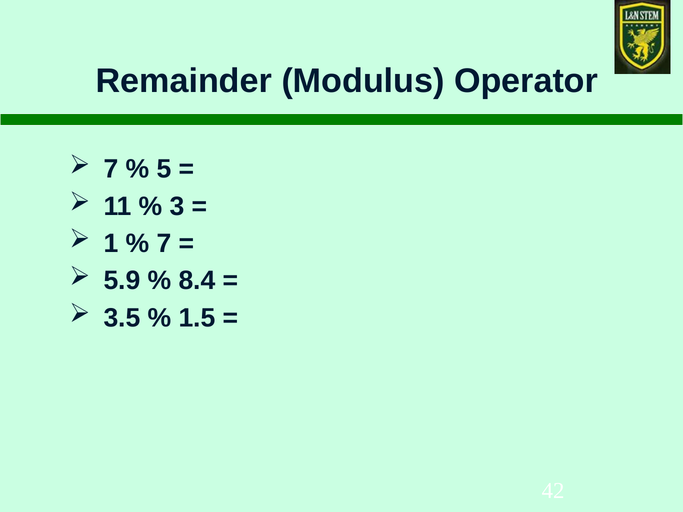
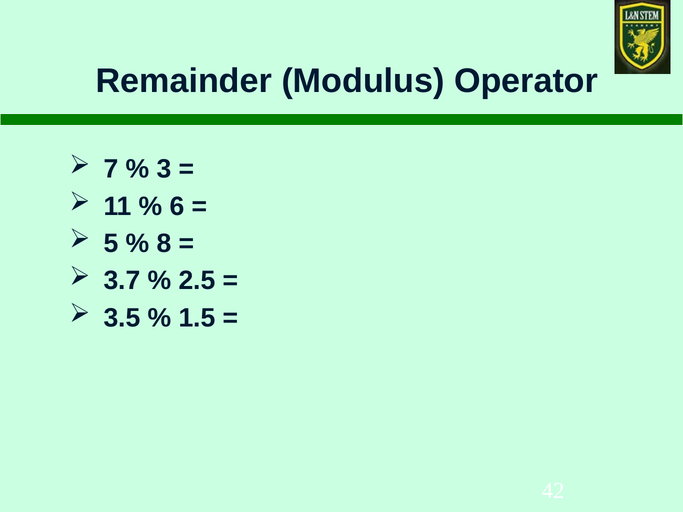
5: 5 -> 3 (164, 169)
3: 3 -> 6 (177, 206)
1: 1 -> 5 (111, 244)
7: 7 -> 8 (164, 244)
5.9: 5.9 -> 3.7 (122, 281)
8.4: 8.4 -> 2.5 (197, 281)
